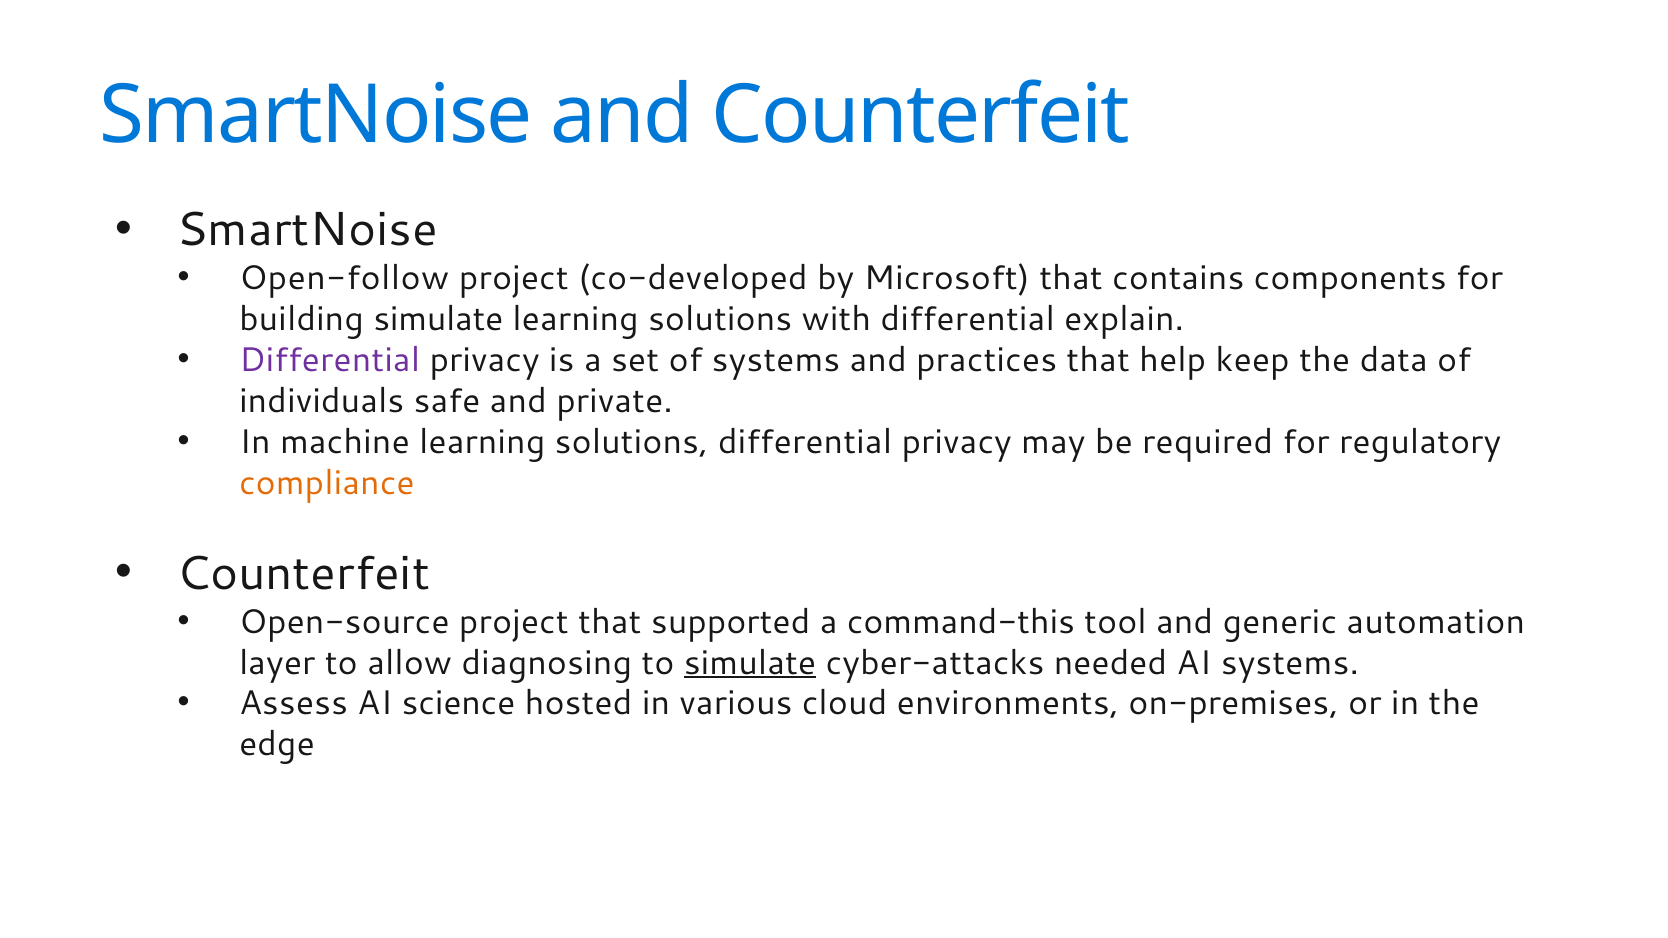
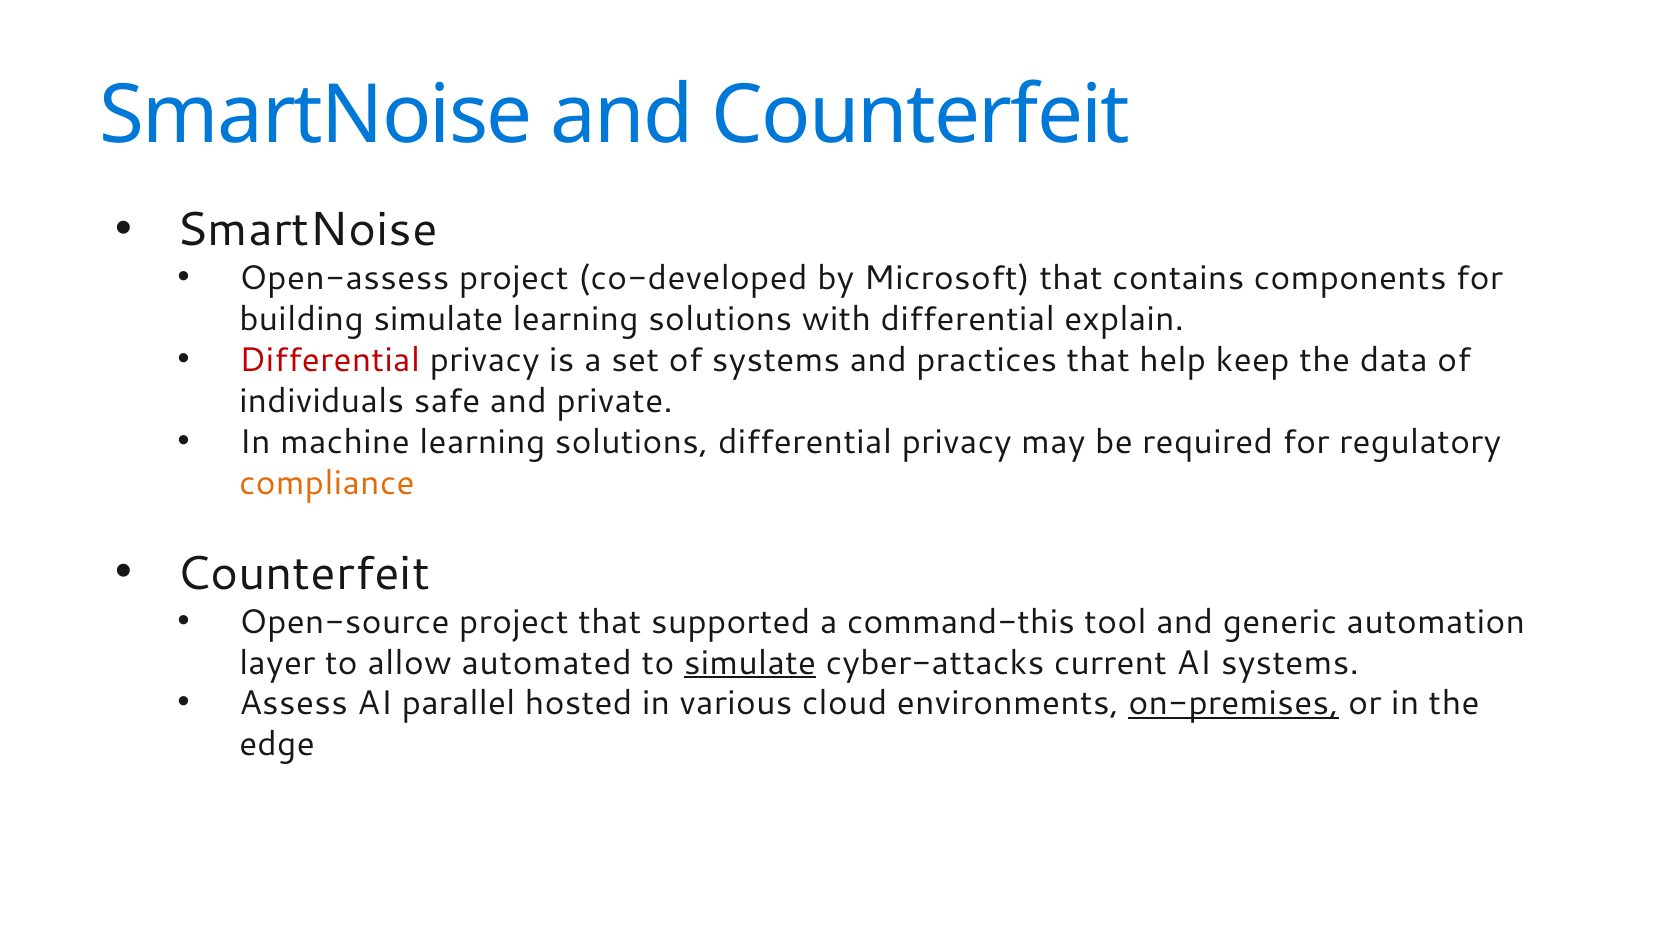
Open-follow: Open-follow -> Open-assess (344, 278)
Differential colour: purple -> red (330, 360)
diagnosing: diagnosing -> automated (547, 663)
needed: needed -> current (1110, 663)
science: science -> parallel (459, 704)
on-premises underline: none -> present (1234, 704)
